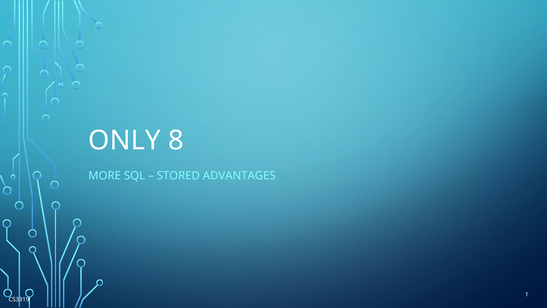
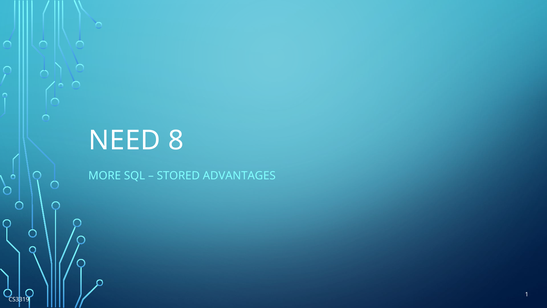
ONLY: ONLY -> NEED (125, 140)
